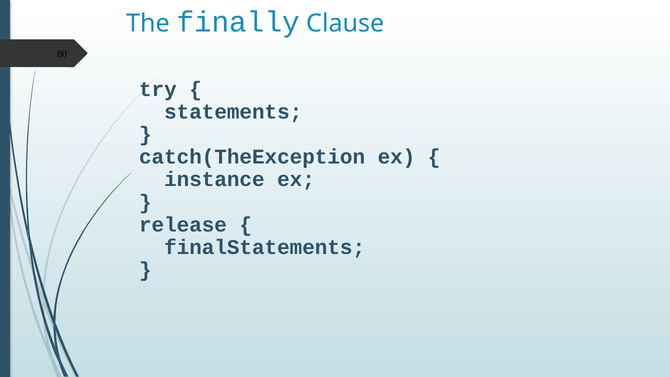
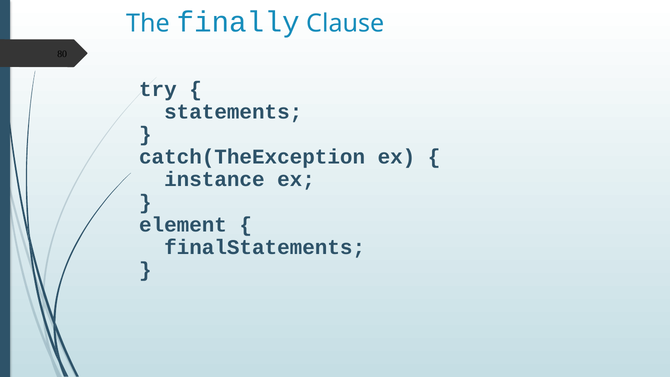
release: release -> element (183, 225)
